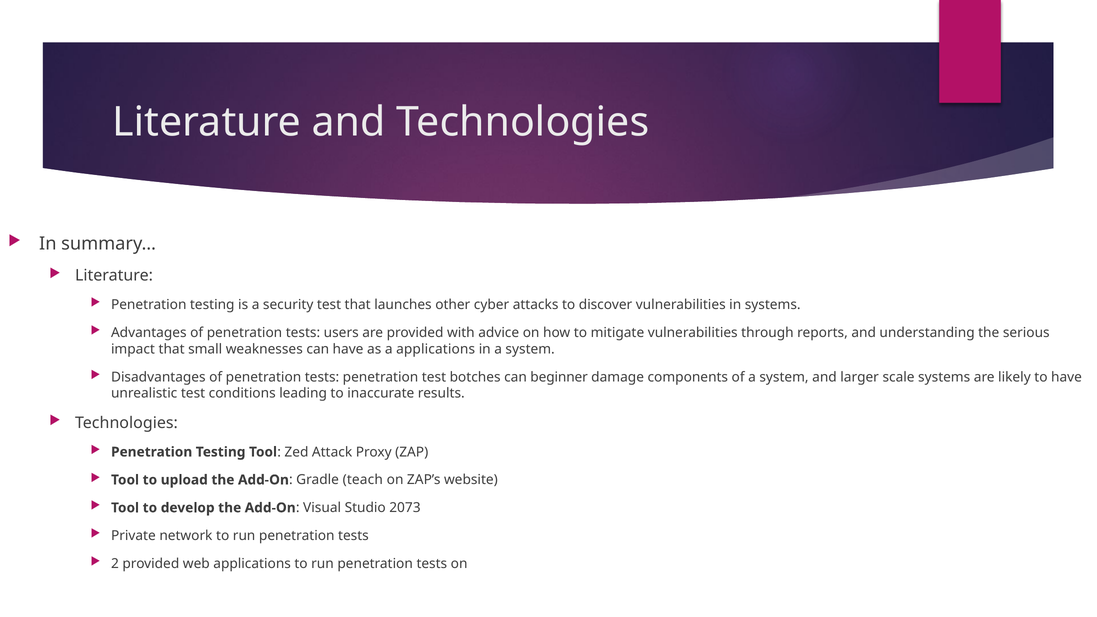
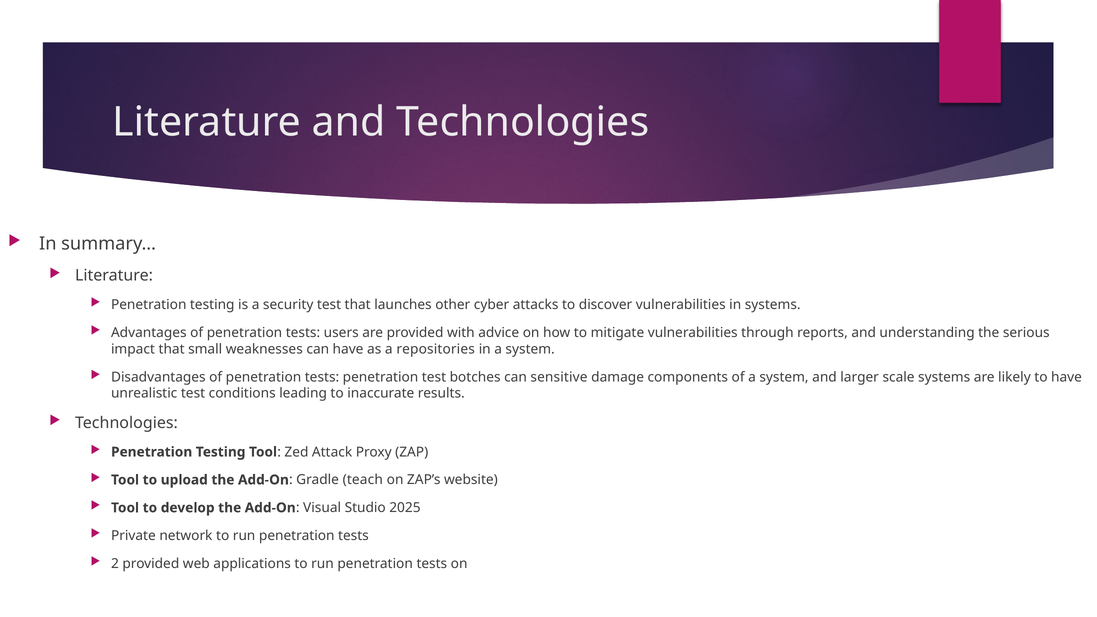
a applications: applications -> repositories (436, 349)
beginner: beginner -> sensitive (559, 377)
2073: 2073 -> 2025 (405, 508)
